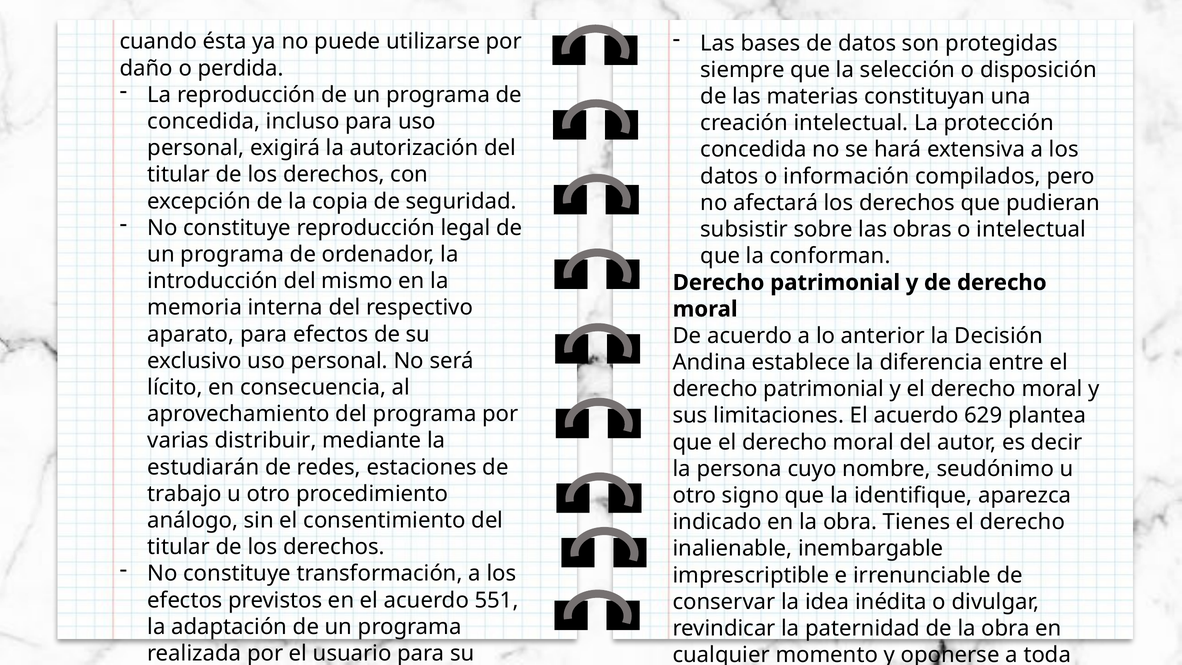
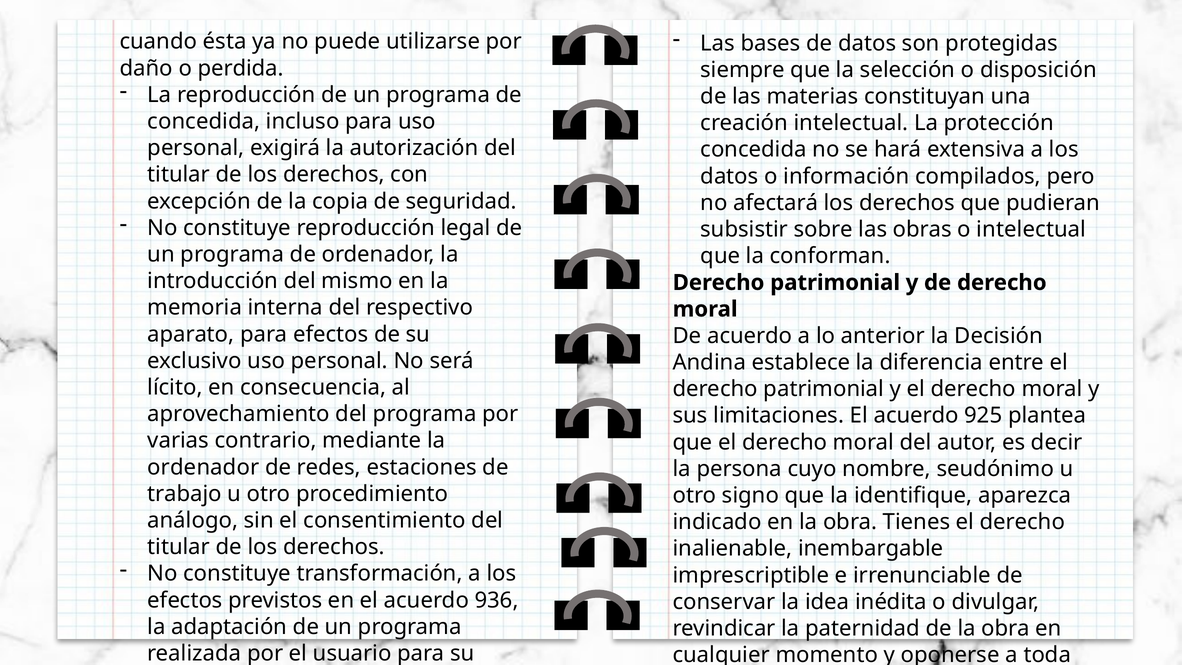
629: 629 -> 925 (983, 416)
distribuir: distribuir -> contrario (266, 441)
estudiarán: estudiarán -> ordenador (203, 467)
551: 551 -> 936 (497, 600)
